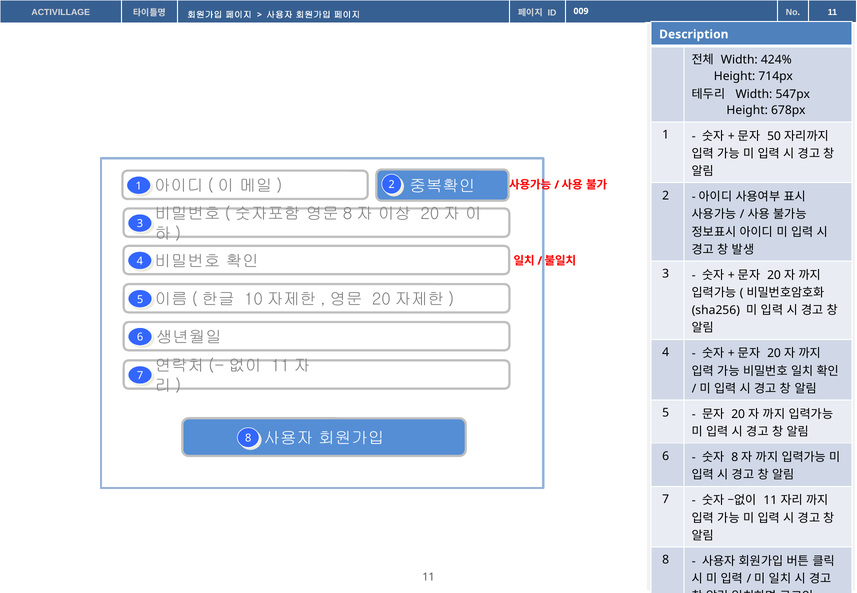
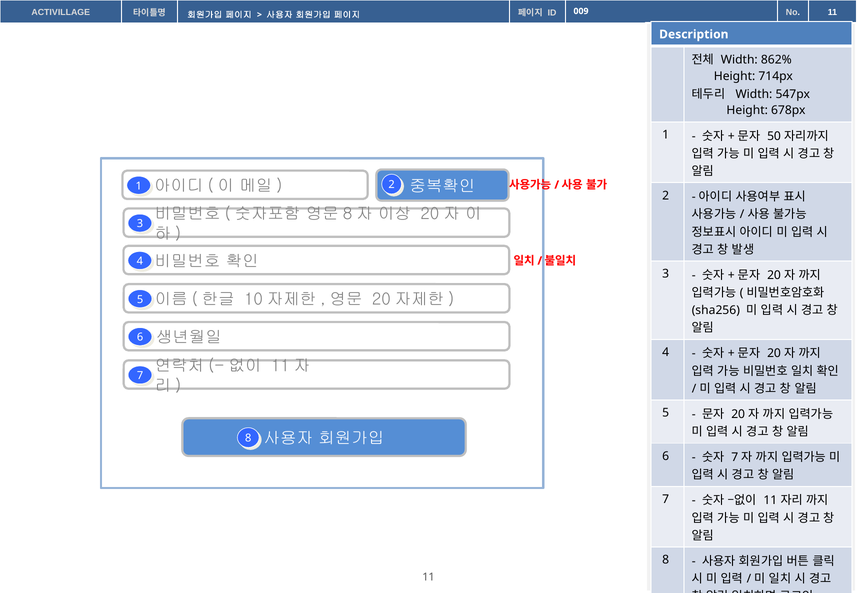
424%: 424% -> 862% (776, 60)
8: 8 -> 7 (735, 458)
